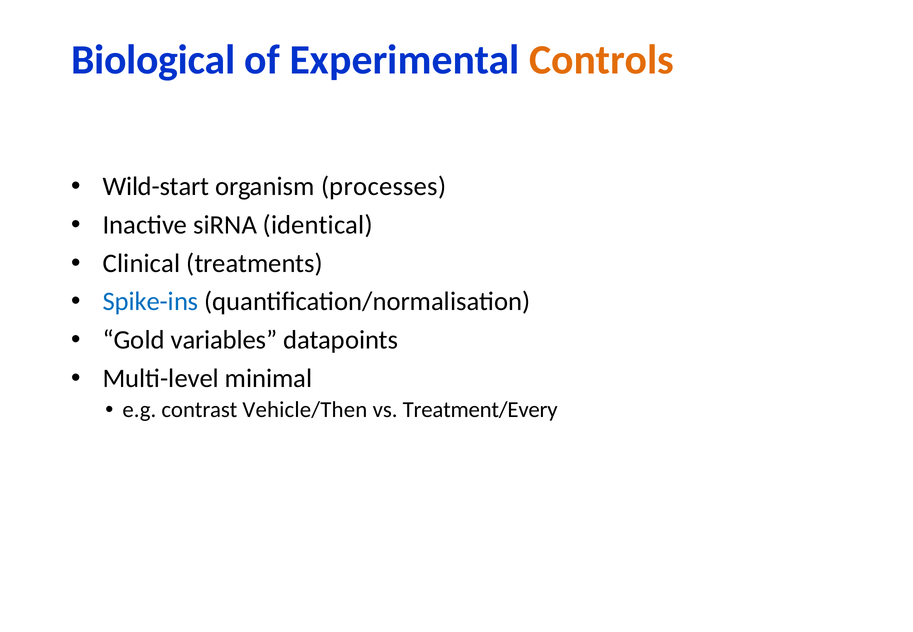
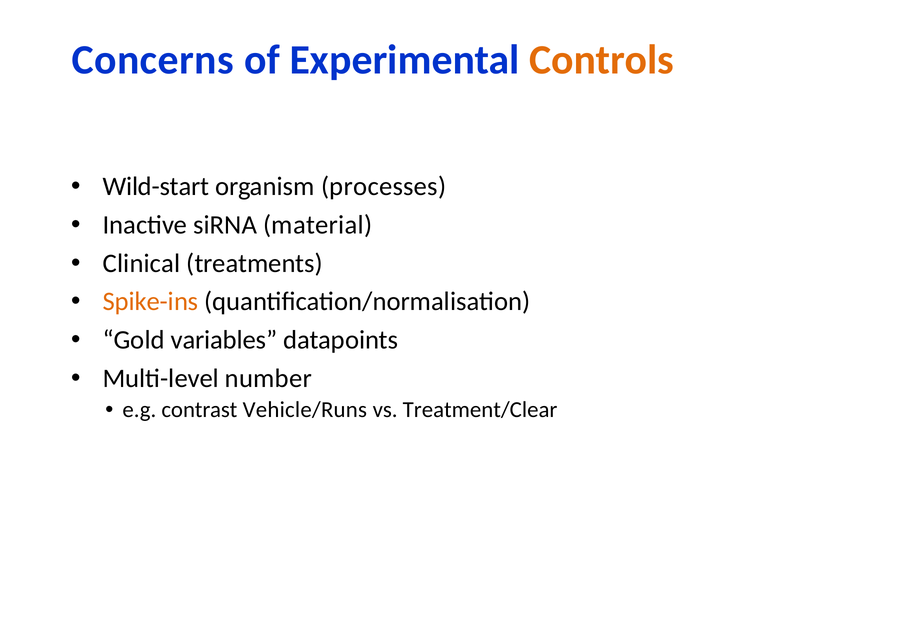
Biological: Biological -> Concerns (153, 60)
identical: identical -> material (318, 225)
Spike-ins colour: blue -> orange (151, 302)
minimal: minimal -> number (268, 378)
Vehicle/Then: Vehicle/Then -> Vehicle/Runs (305, 410)
Treatment/Every: Treatment/Every -> Treatment/Clear (480, 410)
